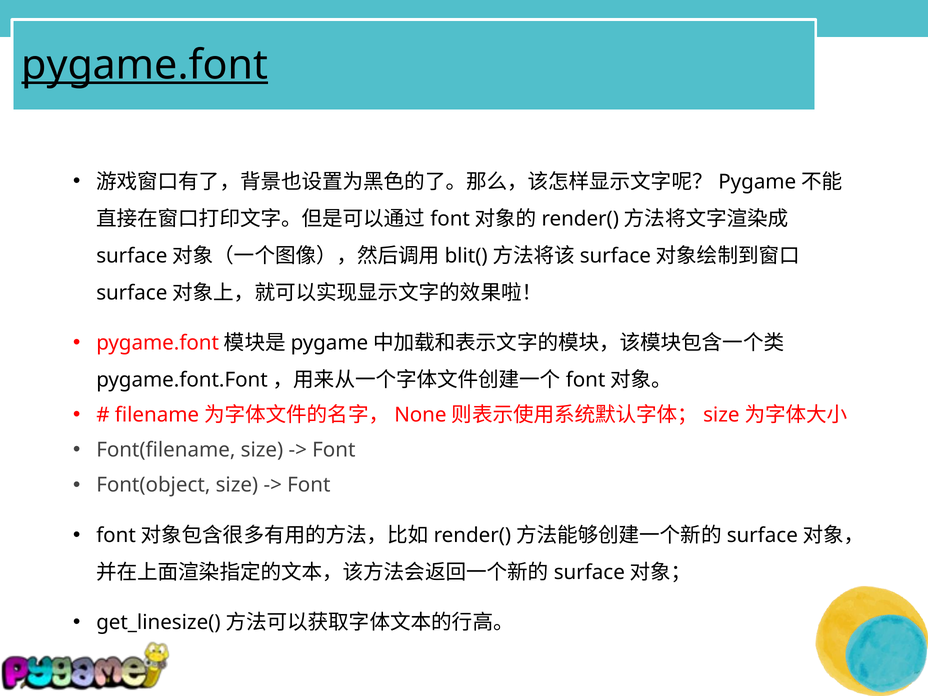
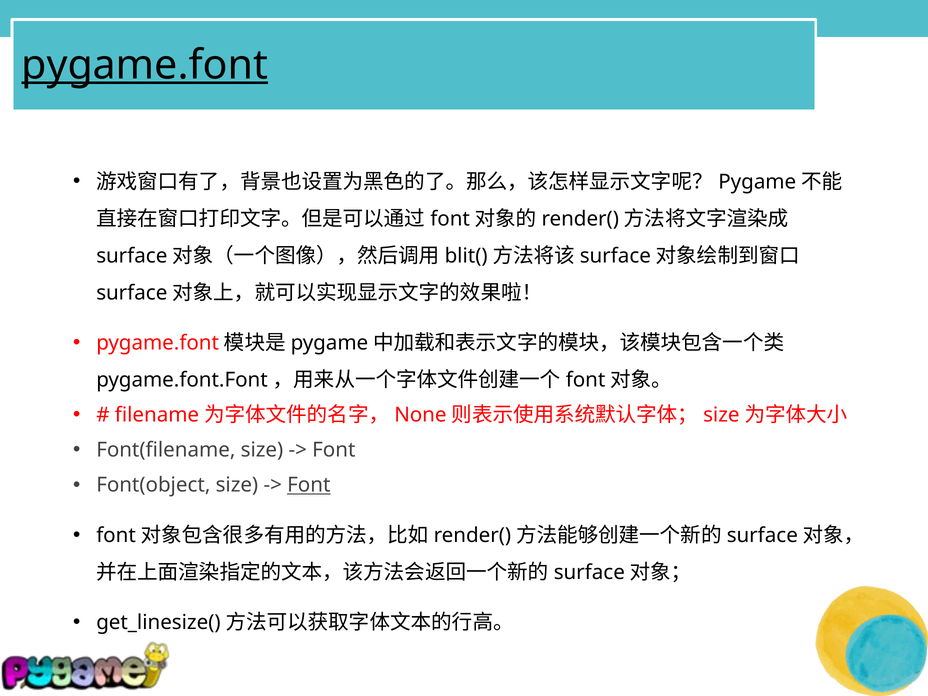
Font underline: none -> present (309, 485)
